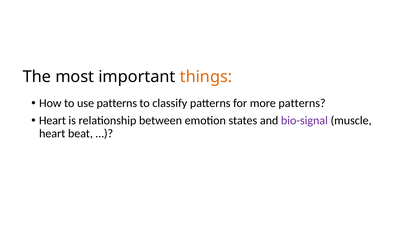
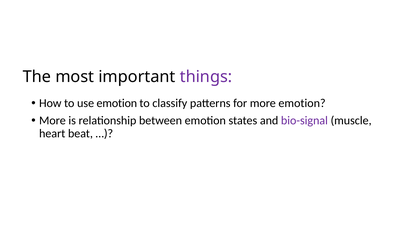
things colour: orange -> purple (206, 77)
use patterns: patterns -> emotion (117, 103)
more patterns: patterns -> emotion (302, 103)
Heart: Heart -> More (52, 120)
